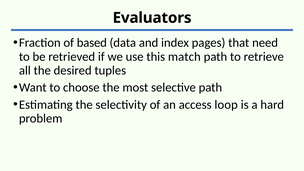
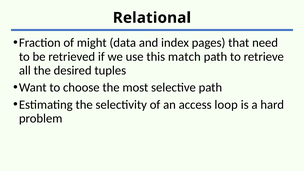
Evaluators: Evaluators -> Relational (152, 18)
based: based -> might (92, 43)
